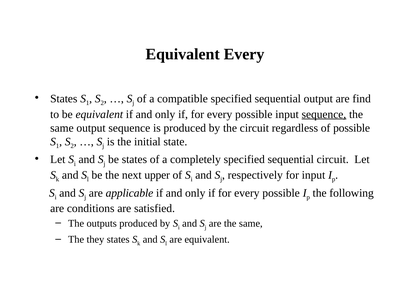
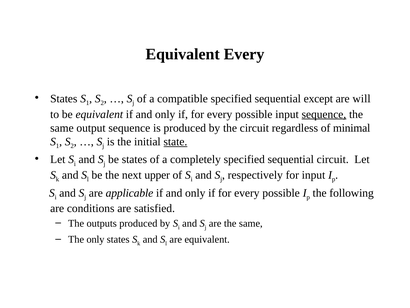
sequential output: output -> except (318, 99)
find: find -> will (362, 99)
of possible: possible -> minimal (352, 128)
state underline: none -> present (175, 141)
The they: they -> only (95, 239)
